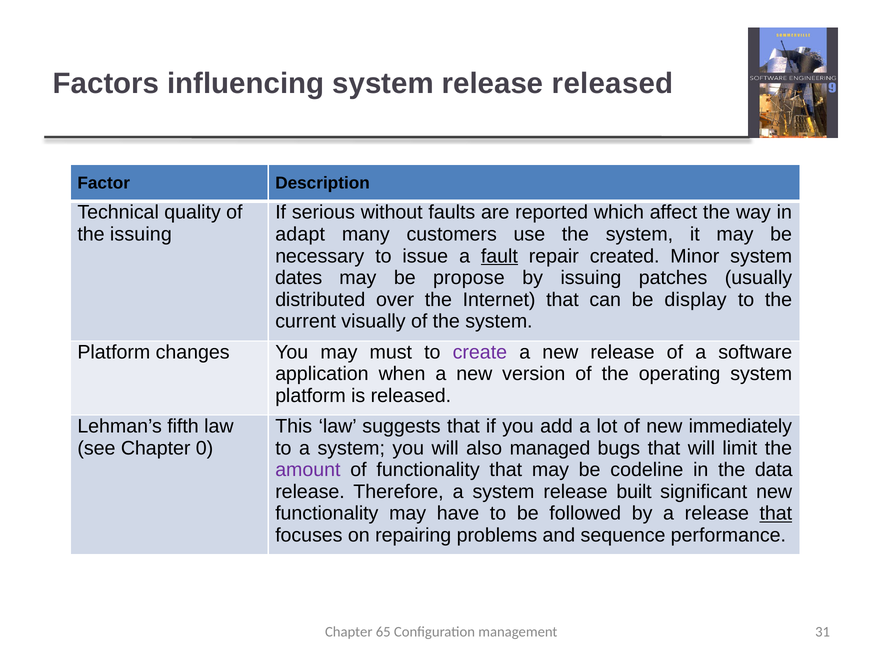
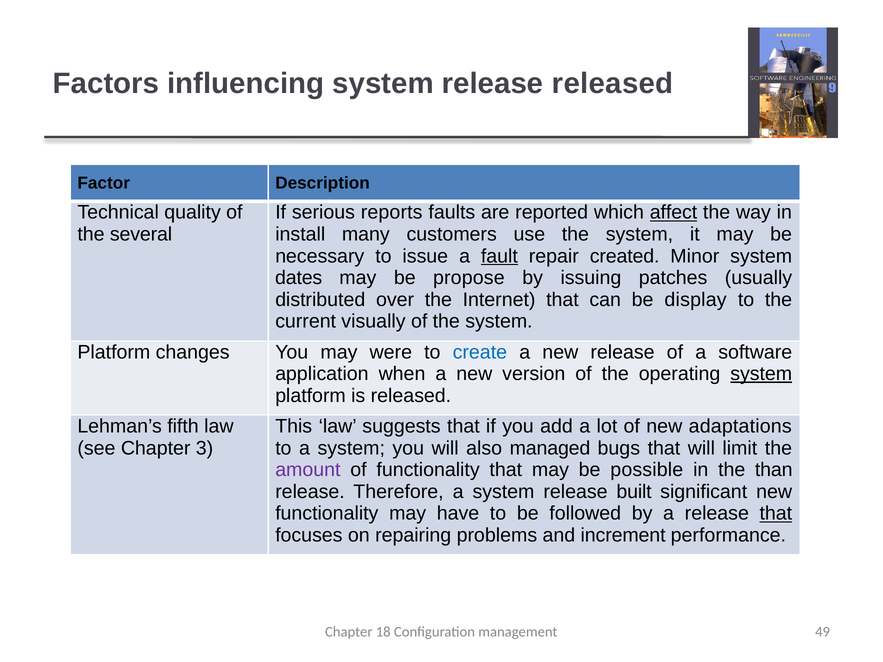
without: without -> reports (392, 213)
affect underline: none -> present (674, 213)
the issuing: issuing -> several (141, 234)
adapt: adapt -> install (300, 234)
must: must -> were (391, 352)
create colour: purple -> blue (480, 352)
system underline: none -> present (761, 374)
immediately: immediately -> adaptations (740, 426)
0: 0 -> 3 (205, 448)
codeline: codeline -> possible (647, 470)
data: data -> than (774, 470)
sequence: sequence -> increment (623, 535)
65: 65 -> 18 (383, 632)
31: 31 -> 49 (823, 632)
